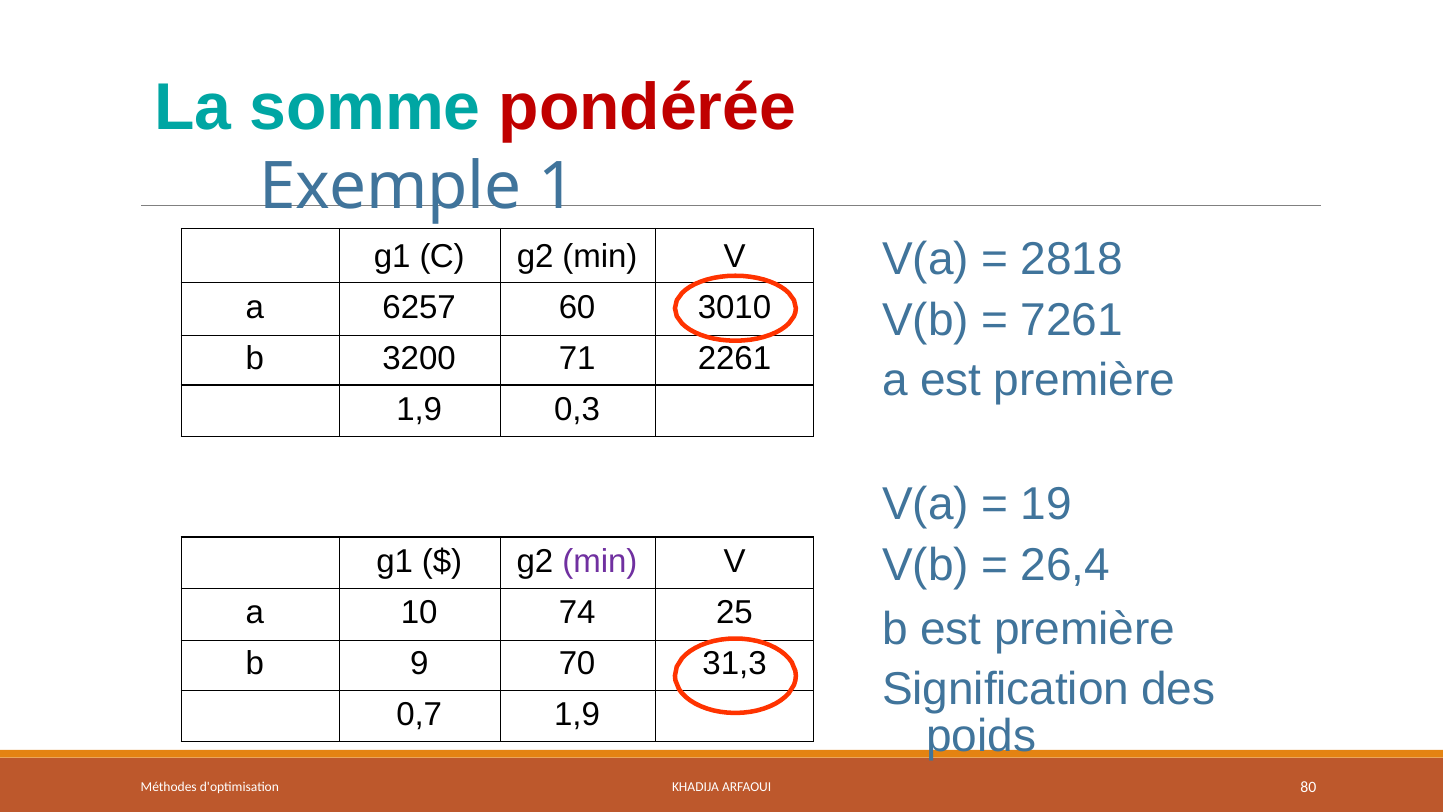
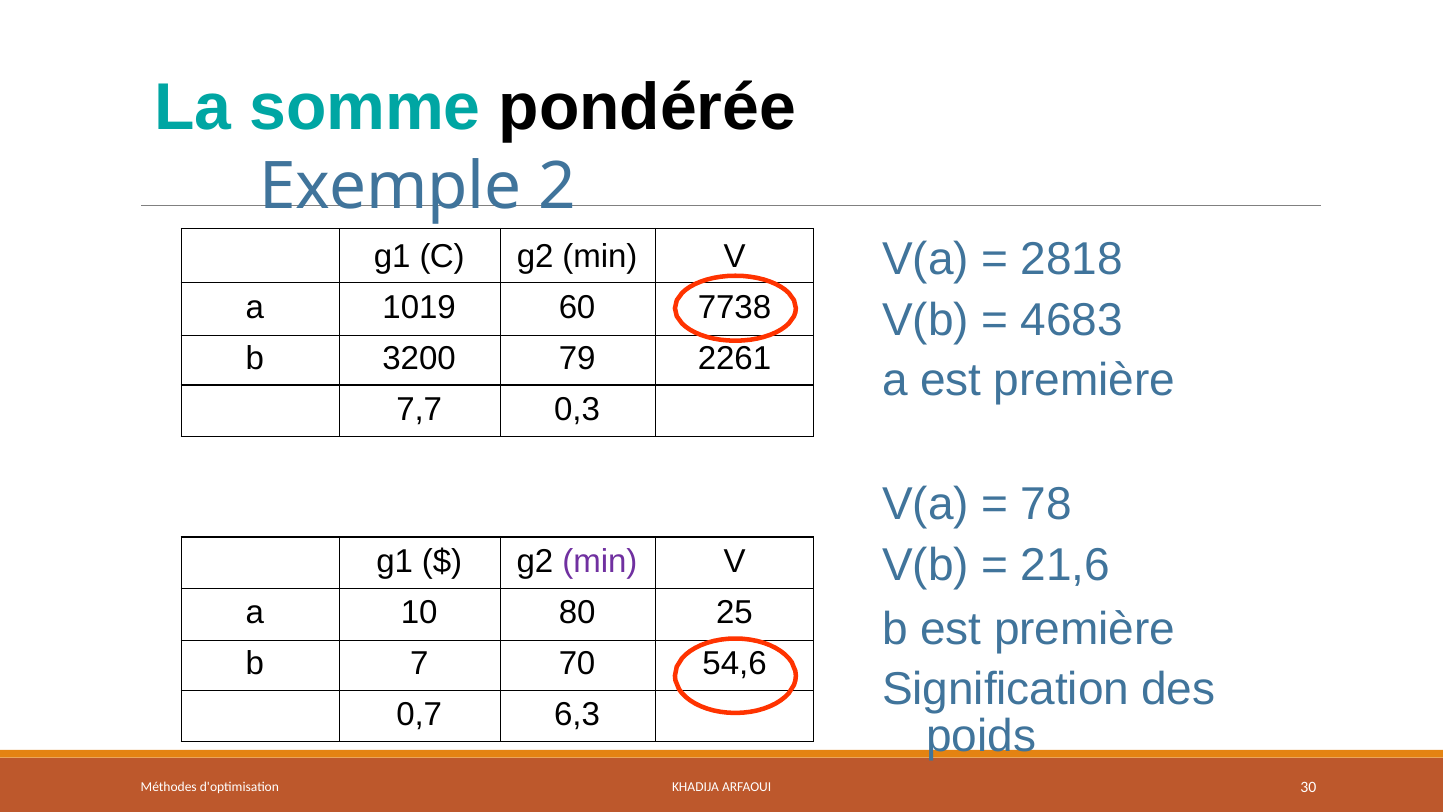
pondérée colour: red -> black (647, 107)
1: 1 -> 2 (557, 186)
6257: 6257 -> 1019 (419, 307)
3010: 3010 -> 7738 (735, 307)
7261: 7261 -> 4683 (1072, 320)
71: 71 -> 79 (577, 358)
1,9: 1,9 -> 7,7 (419, 409)
19: 19 -> 78 (1046, 505)
26,4: 26,4 -> 21,6 (1066, 565)
74: 74 -> 80 (577, 612)
9: 9 -> 7 (419, 664)
31,3: 31,3 -> 54,6 (735, 664)
0,7 1,9: 1,9 -> 6,3 (577, 715)
80: 80 -> 30 (1308, 787)
